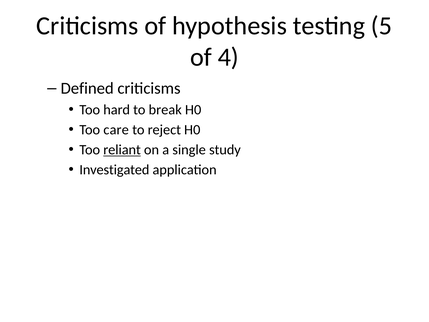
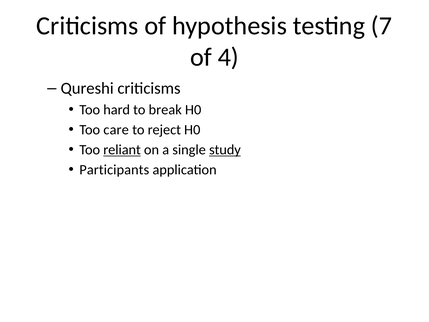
5: 5 -> 7 (382, 26)
Defined: Defined -> Qureshi (87, 88)
study underline: none -> present (225, 150)
Investigated: Investigated -> Participants (114, 170)
